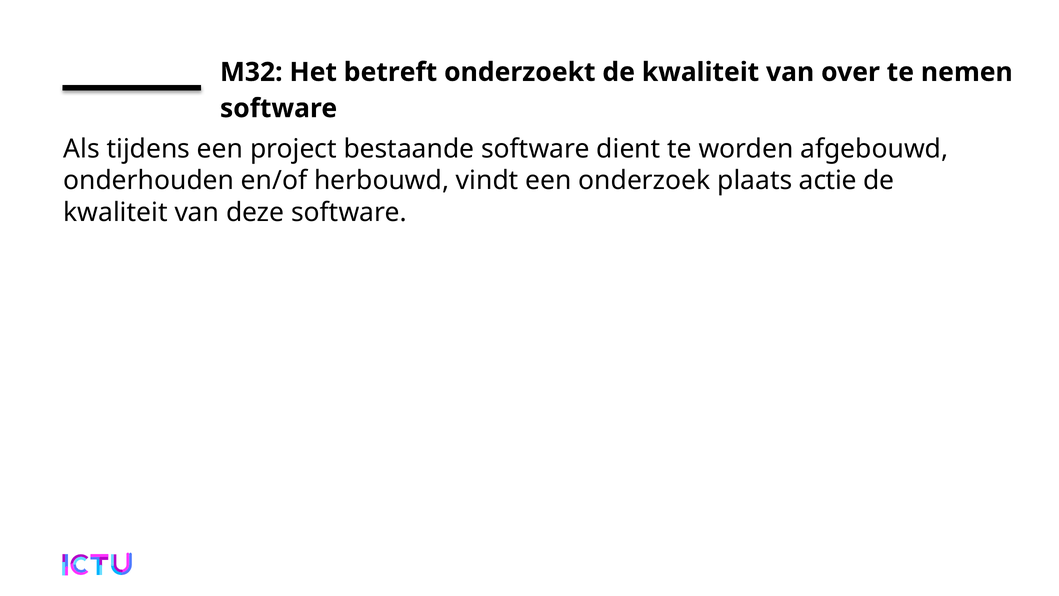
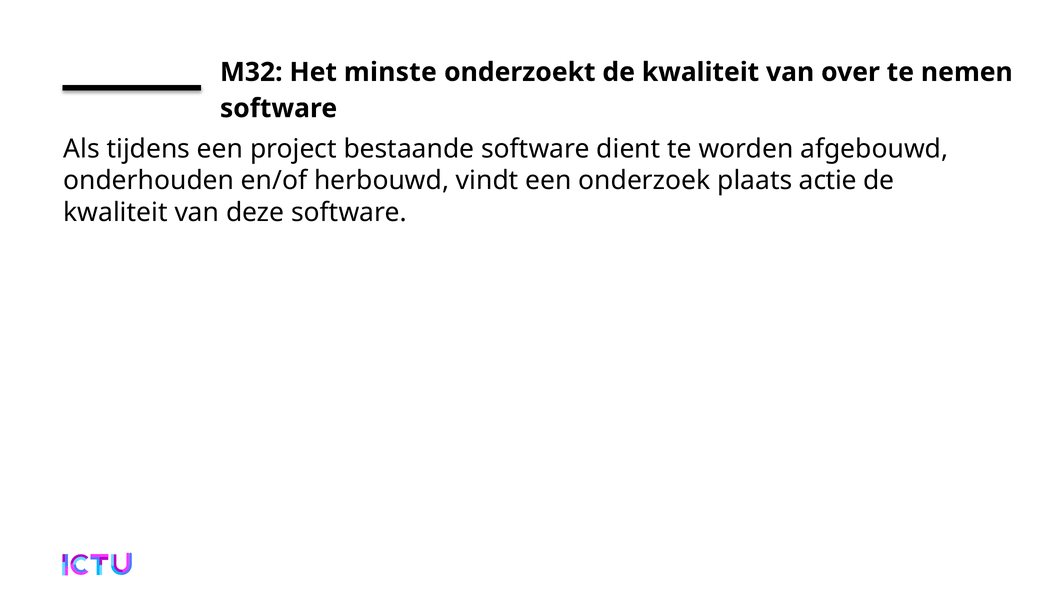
betreft: betreft -> minste (390, 72)
